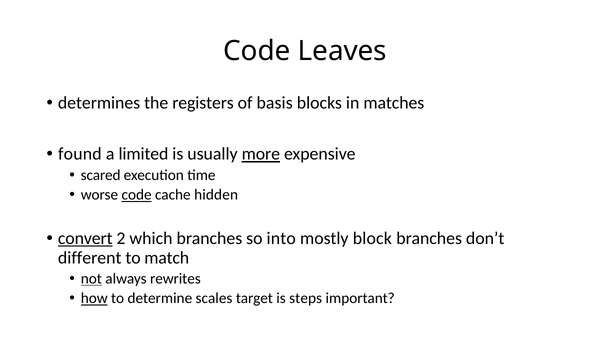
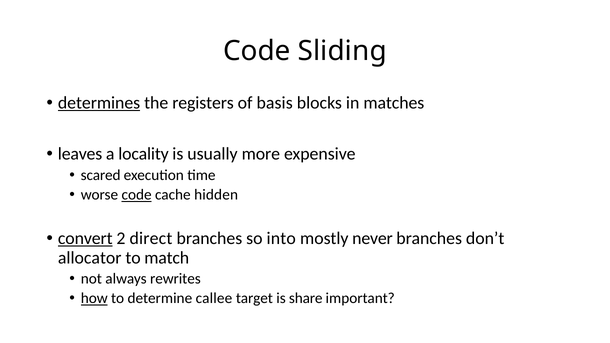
Leaves: Leaves -> Sliding (342, 51)
determines underline: none -> present (99, 103)
found: found -> leaves (80, 154)
limited: limited -> locality (144, 154)
more underline: present -> none (261, 154)
which: which -> direct (151, 239)
block: block -> never (373, 239)
different: different -> allocator (90, 258)
not underline: present -> none (91, 279)
scales: scales -> callee (214, 298)
steps: steps -> share (306, 298)
